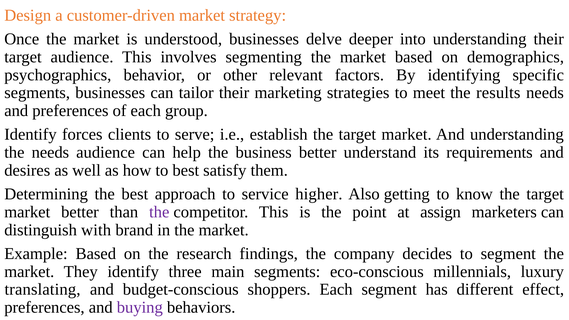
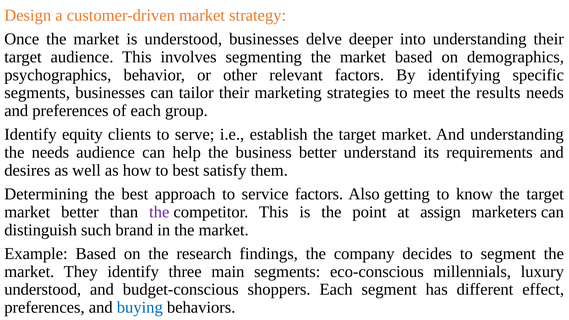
forces: forces -> equity (82, 135)
service higher: higher -> factors (319, 194)
with: with -> such (96, 230)
translating: translating -> understood (43, 290)
buying colour: purple -> blue (140, 307)
